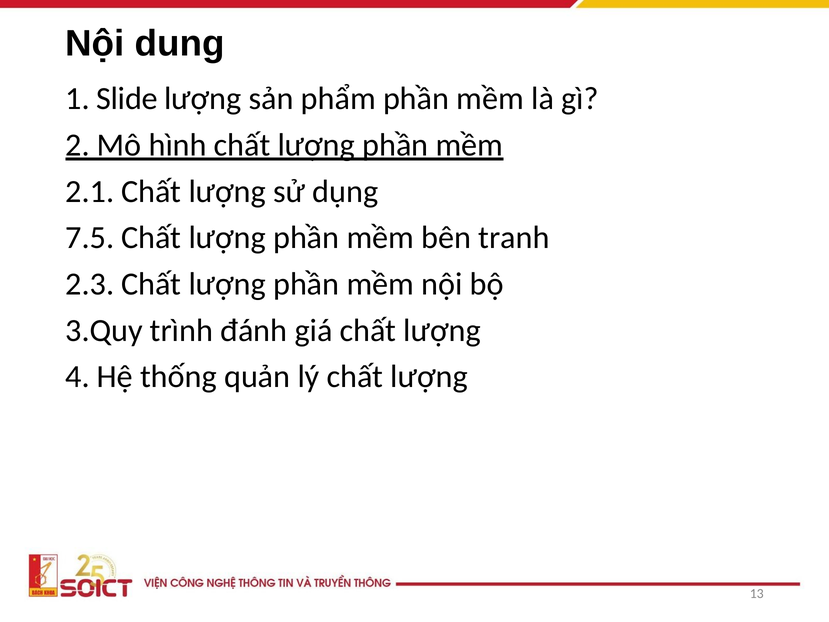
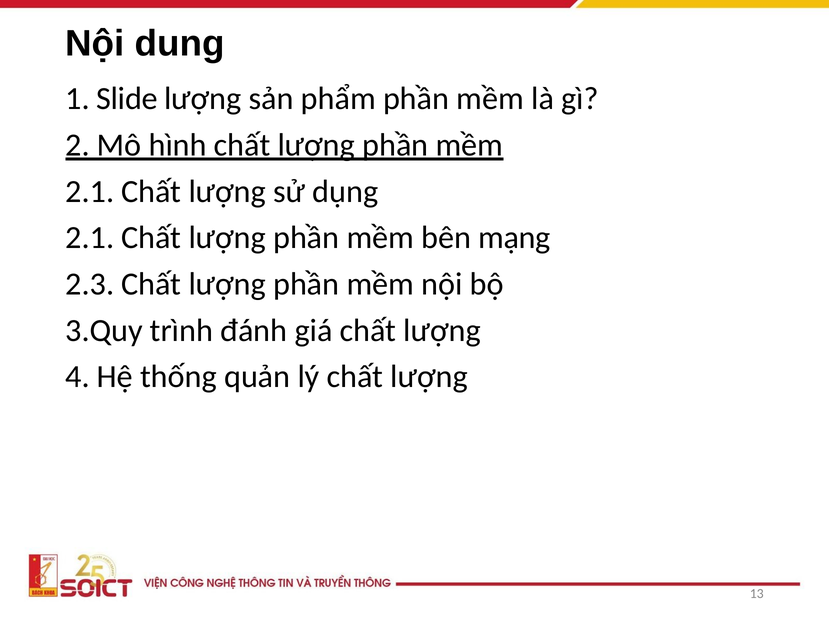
7.5: 7.5 -> 2.1 (90, 238)
tranh: tranh -> mạng (514, 238)
